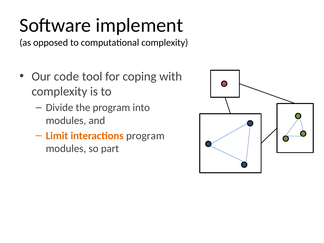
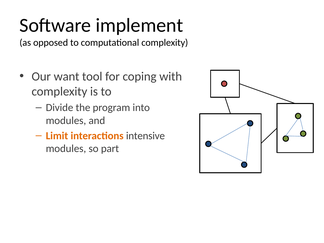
code: code -> want (67, 76)
interactions program: program -> intensive (145, 136)
